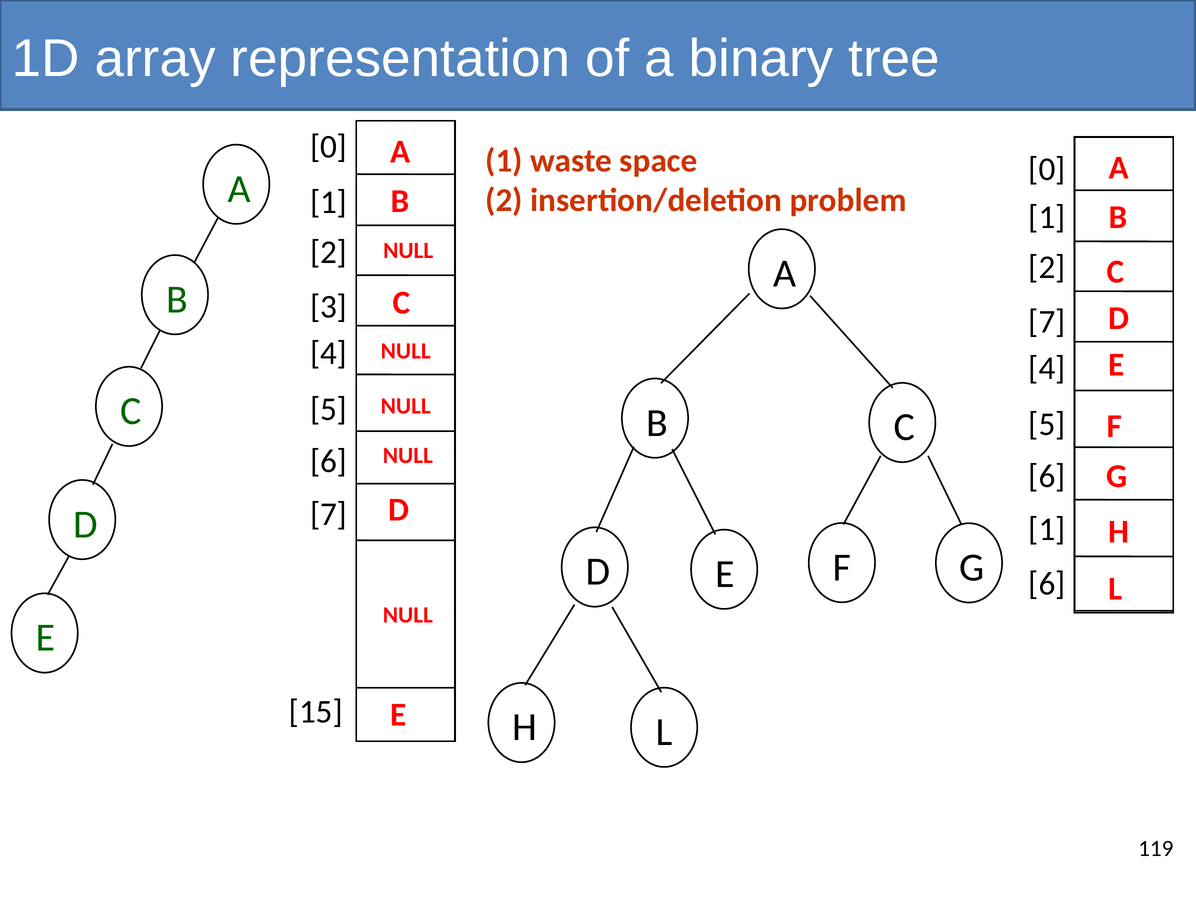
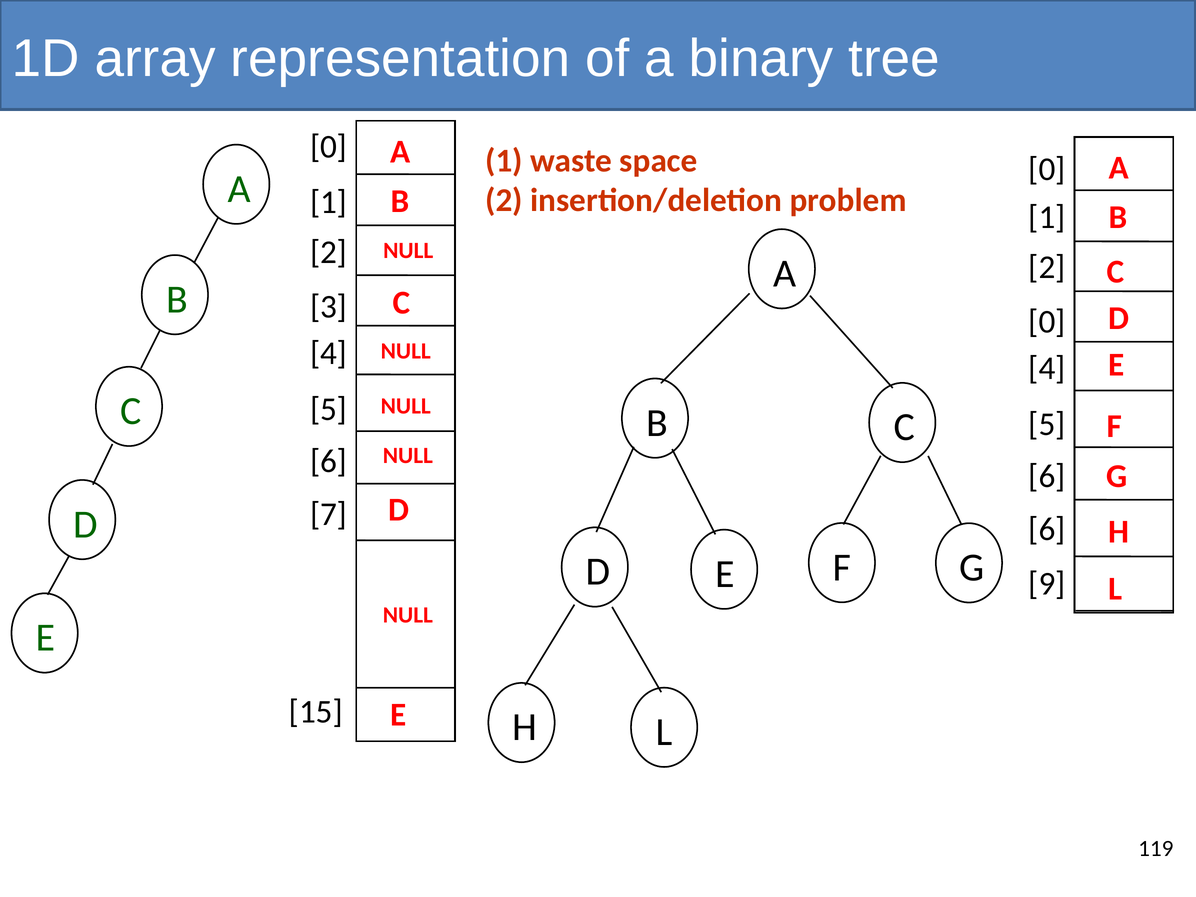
7: 7 -> 0 (1047, 322)
1: 1 -> 6 (1047, 529)
6: 6 -> 9 (1047, 584)
